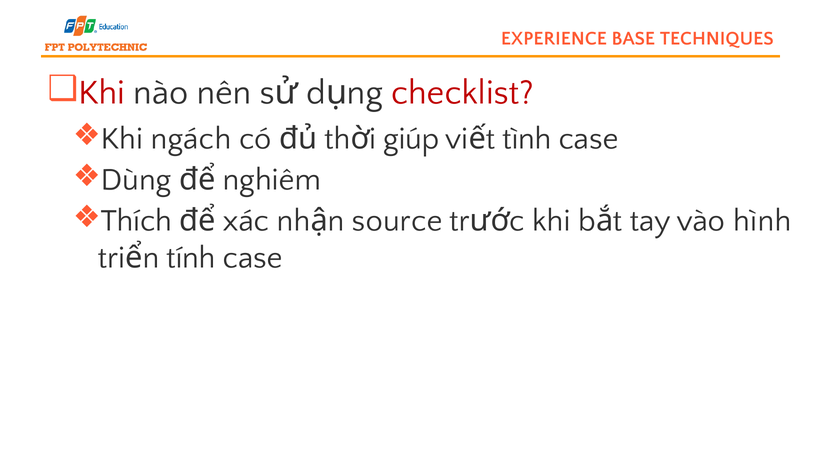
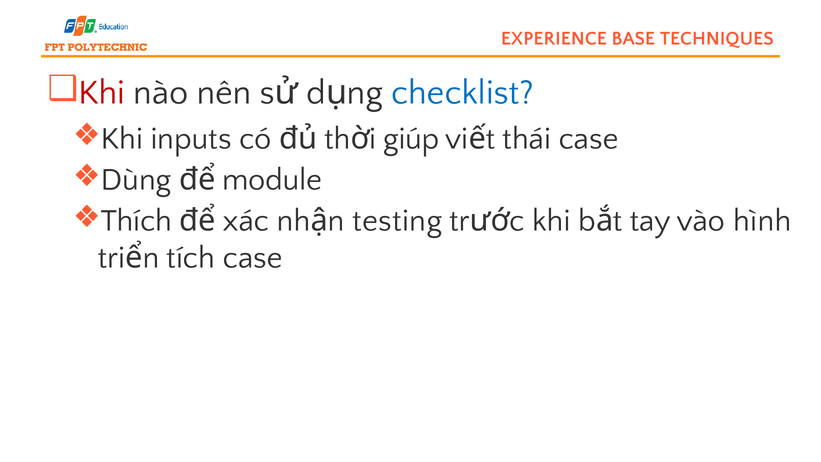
checklist colour: red -> blue (462, 92)
ngách: ngách -> inputs (191, 138)
tình: tình -> thái (527, 138)
nghiêm: nghiêm -> module (272, 179)
source: source -> testing (397, 220)
tính: tính -> tích (191, 257)
